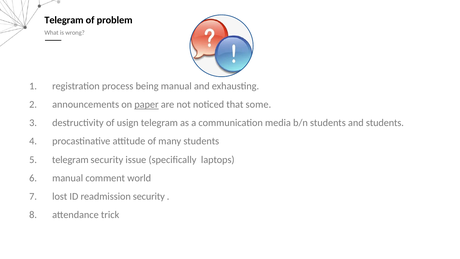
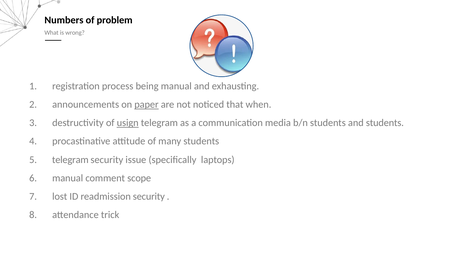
Telegram: Telegram -> Numbers (64, 20)
some: some -> when (258, 104)
usign underline: none -> present (128, 123)
world: world -> scope (139, 178)
